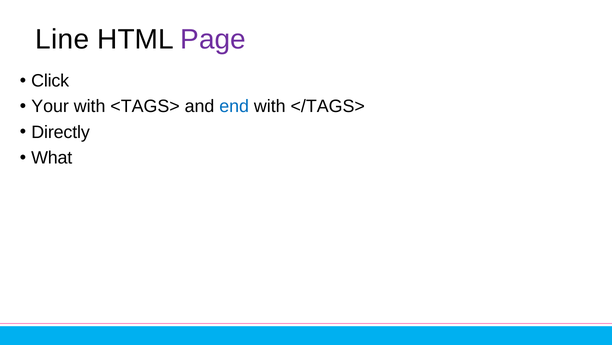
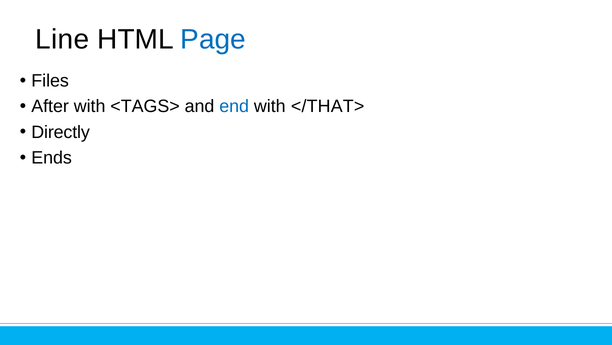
Page colour: purple -> blue (213, 39)
Click: Click -> Files (50, 81)
Your: Your -> After (50, 106)
</TAGS>: </TAGS> -> </THAT> (328, 106)
What: What -> Ends (52, 158)
